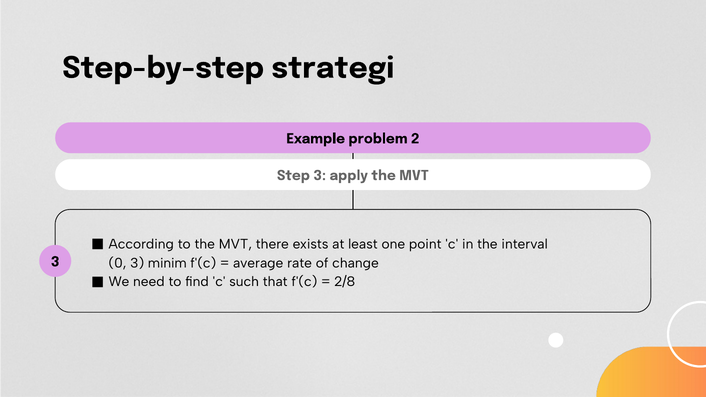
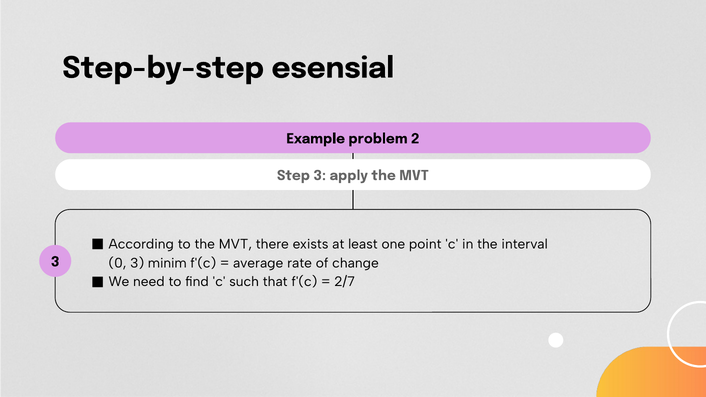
strategi: strategi -> esensial (333, 68)
2/8: 2/8 -> 2/7 (345, 282)
